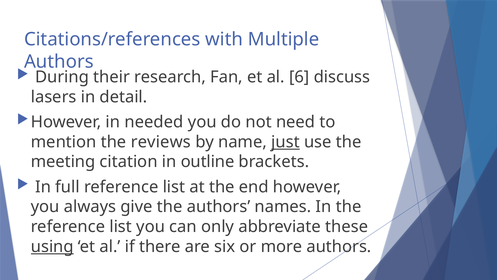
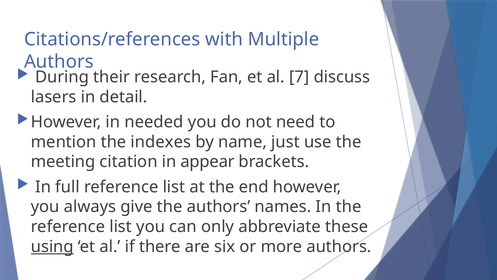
6: 6 -> 7 (299, 77)
reviews: reviews -> indexes (161, 142)
just underline: present -> none (285, 142)
outline: outline -> appear (208, 162)
